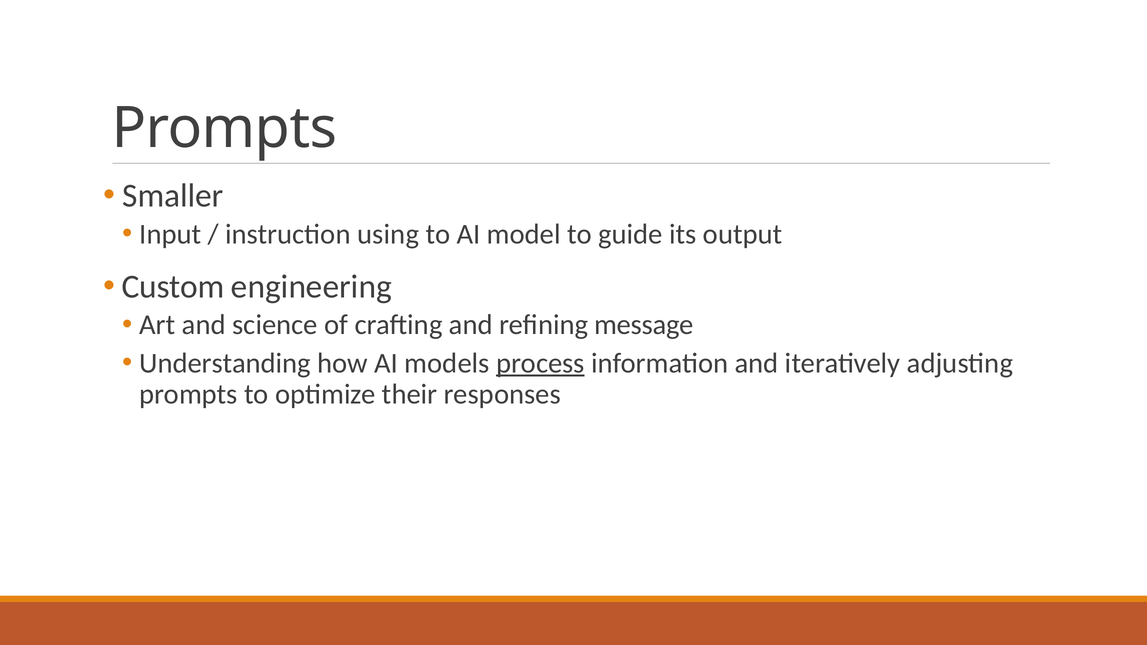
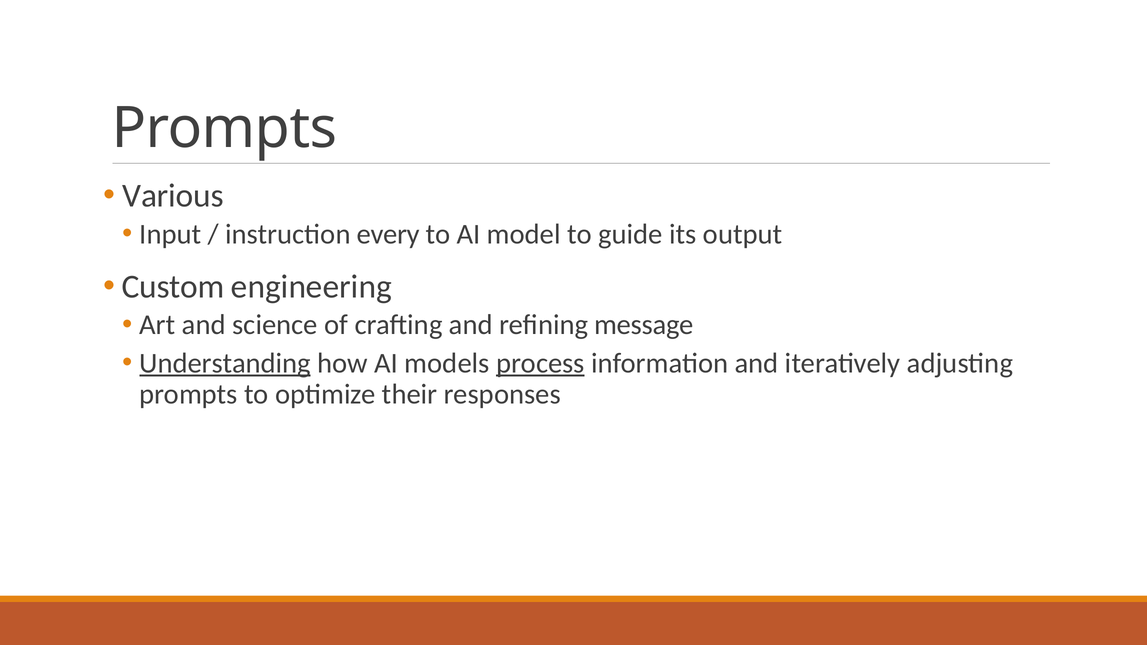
Smaller: Smaller -> Various (173, 196)
using: using -> every (388, 234)
Understanding underline: none -> present (225, 363)
